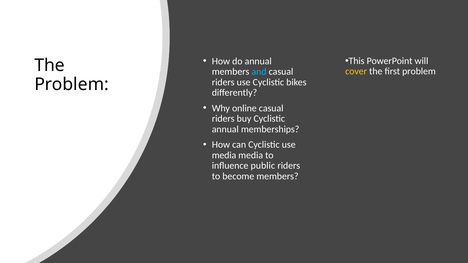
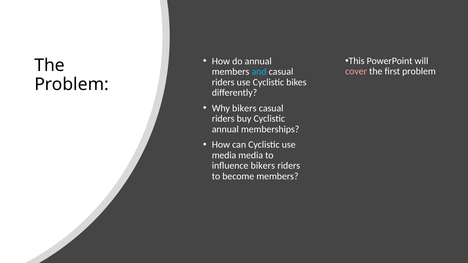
cover colour: yellow -> pink (356, 72)
Why online: online -> bikers (244, 108)
influence public: public -> bikers (263, 166)
